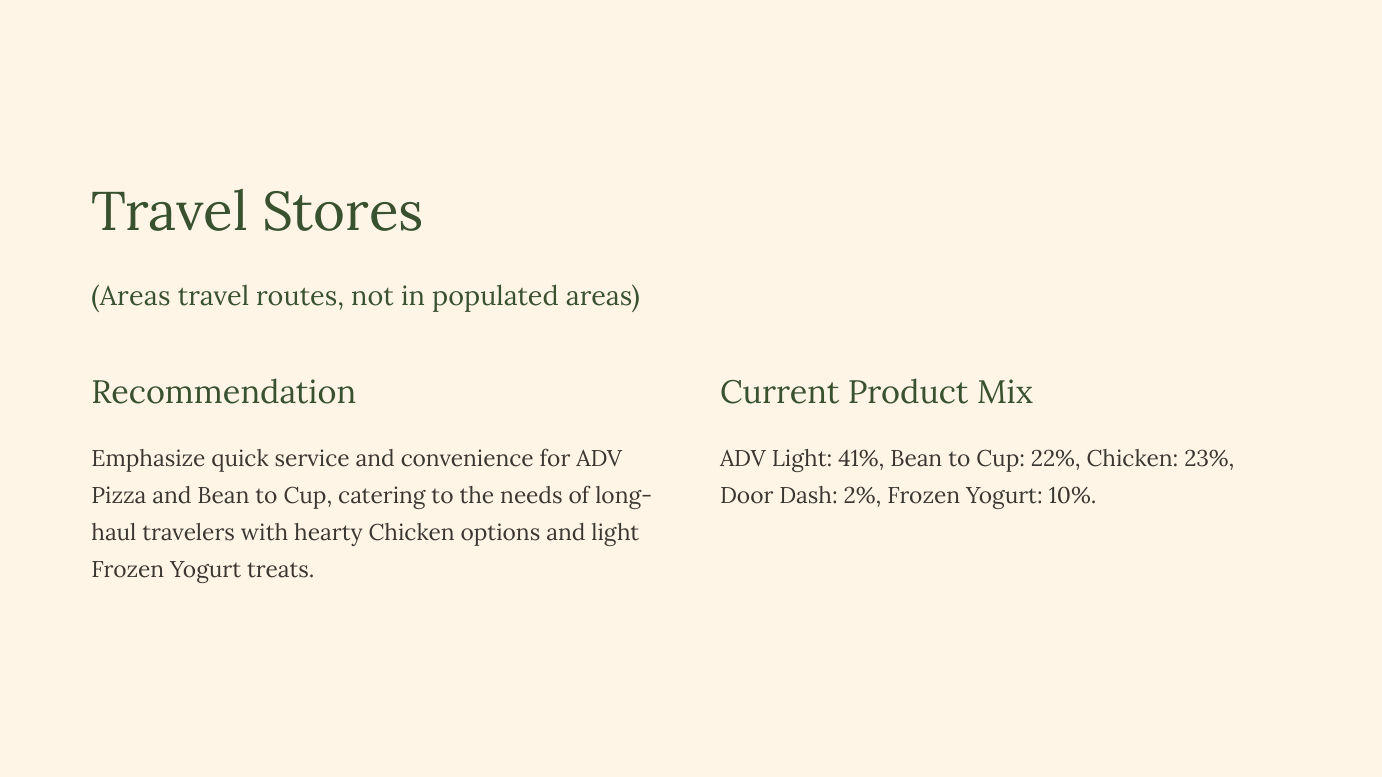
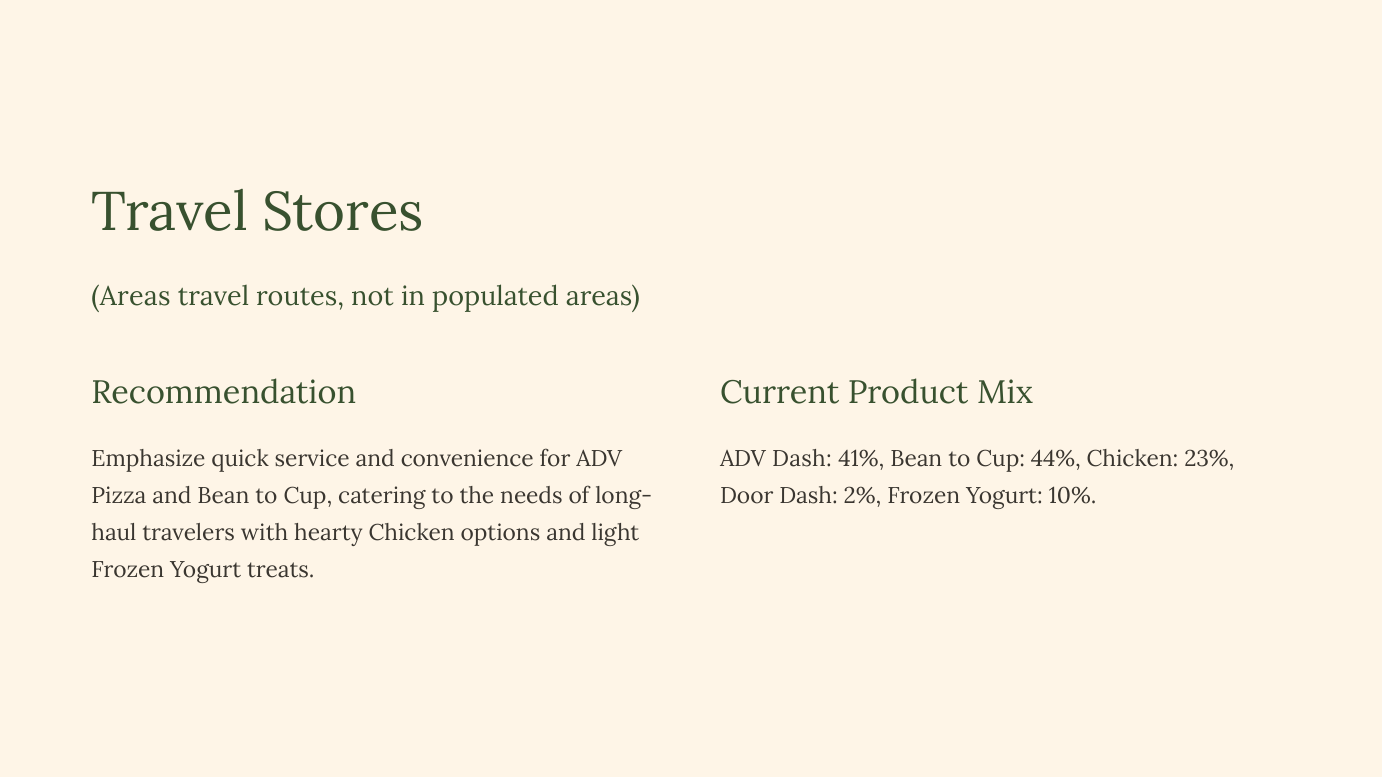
ADV Light: Light -> Dash (802, 459)
22%: 22% -> 44% (1056, 459)
